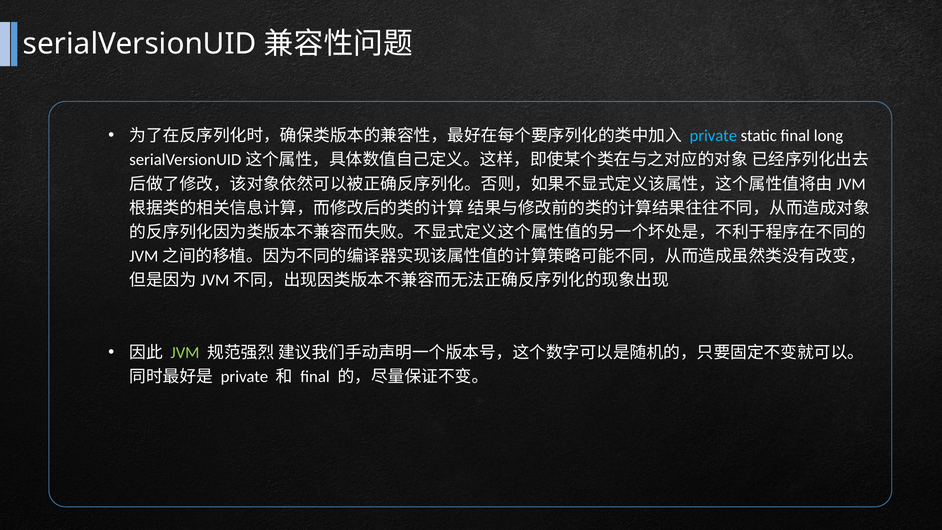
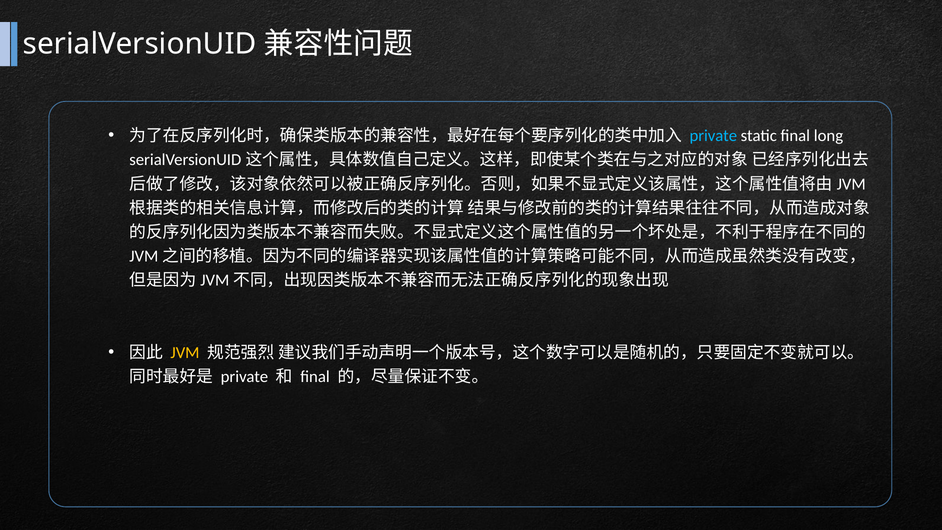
JVM colour: light green -> yellow (185, 353)
